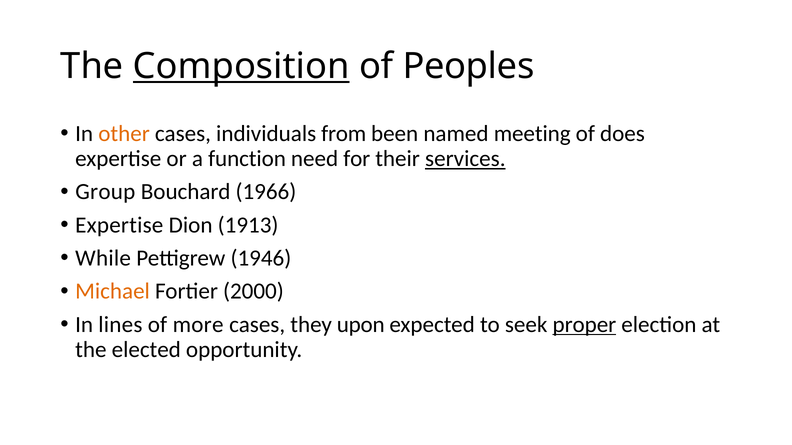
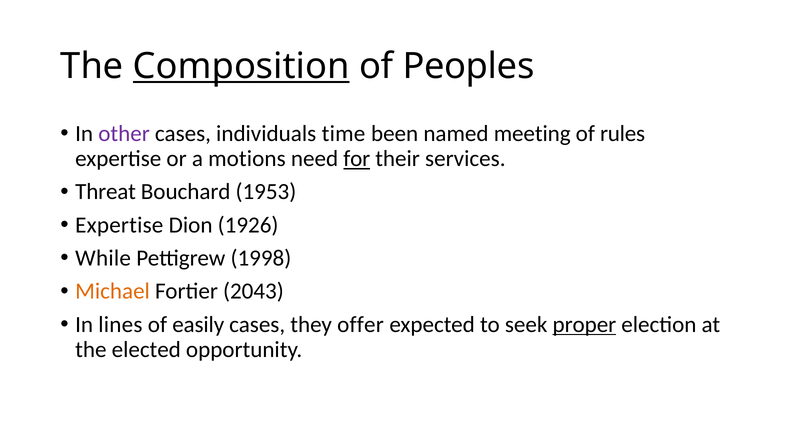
other colour: orange -> purple (124, 134)
from: from -> time (343, 134)
does: does -> rules (623, 134)
function: function -> motions (247, 159)
for underline: none -> present (357, 159)
services underline: present -> none (465, 159)
Group: Group -> Threat (106, 192)
1966: 1966 -> 1953 (266, 192)
1913: 1913 -> 1926 (248, 225)
1946: 1946 -> 1998 (261, 258)
2000: 2000 -> 2043 (253, 292)
more: more -> easily (198, 325)
upon: upon -> offer (361, 325)
